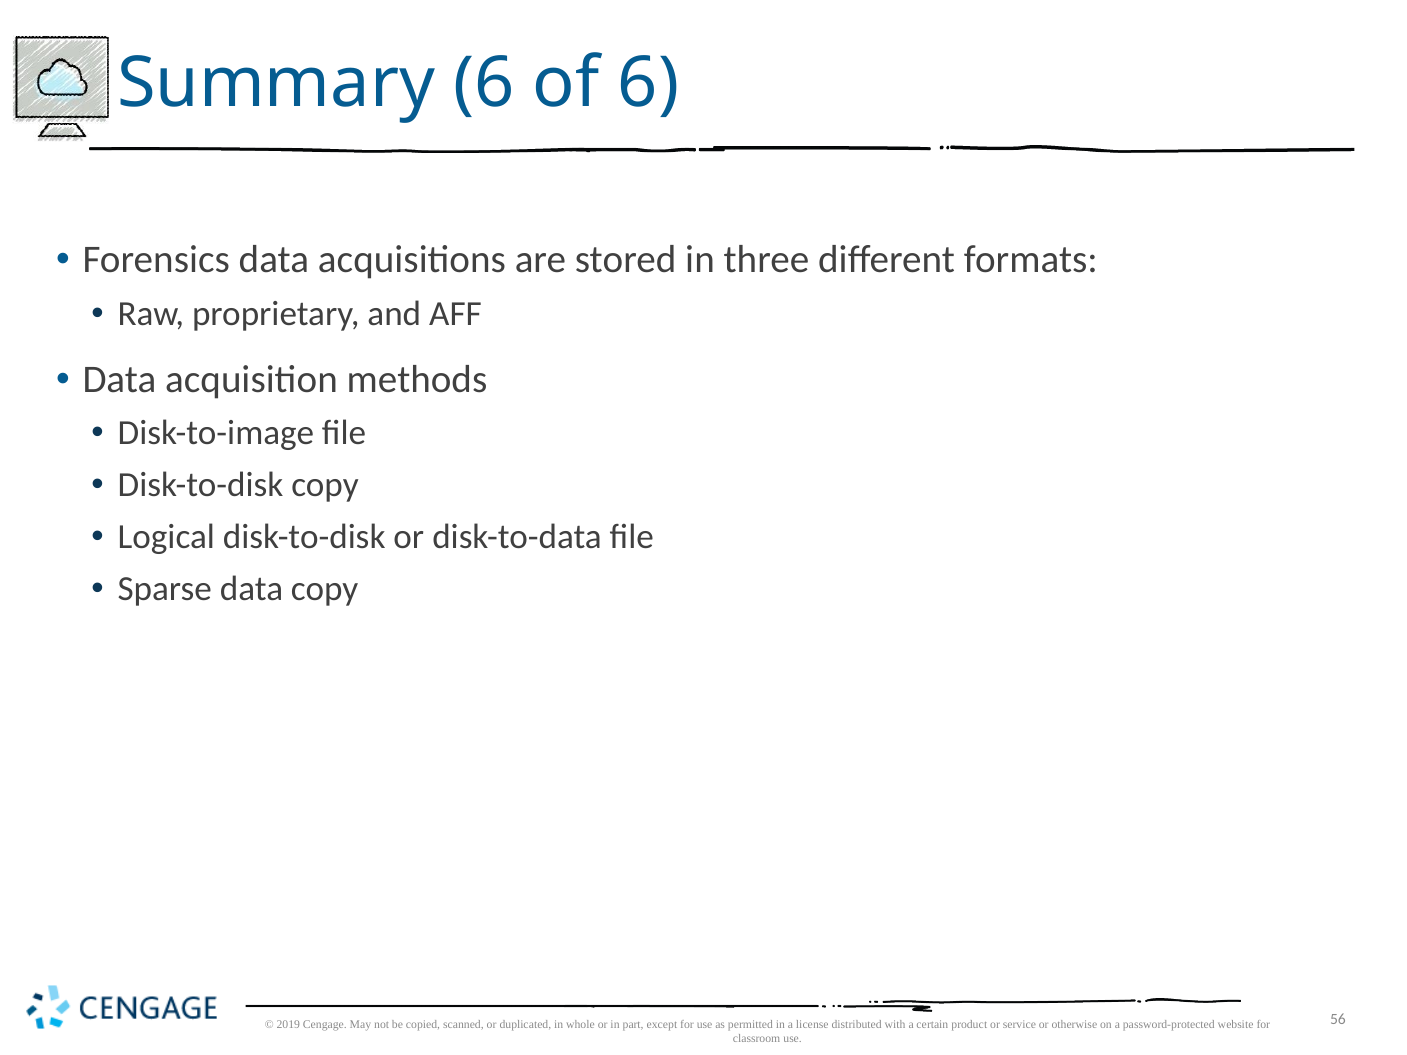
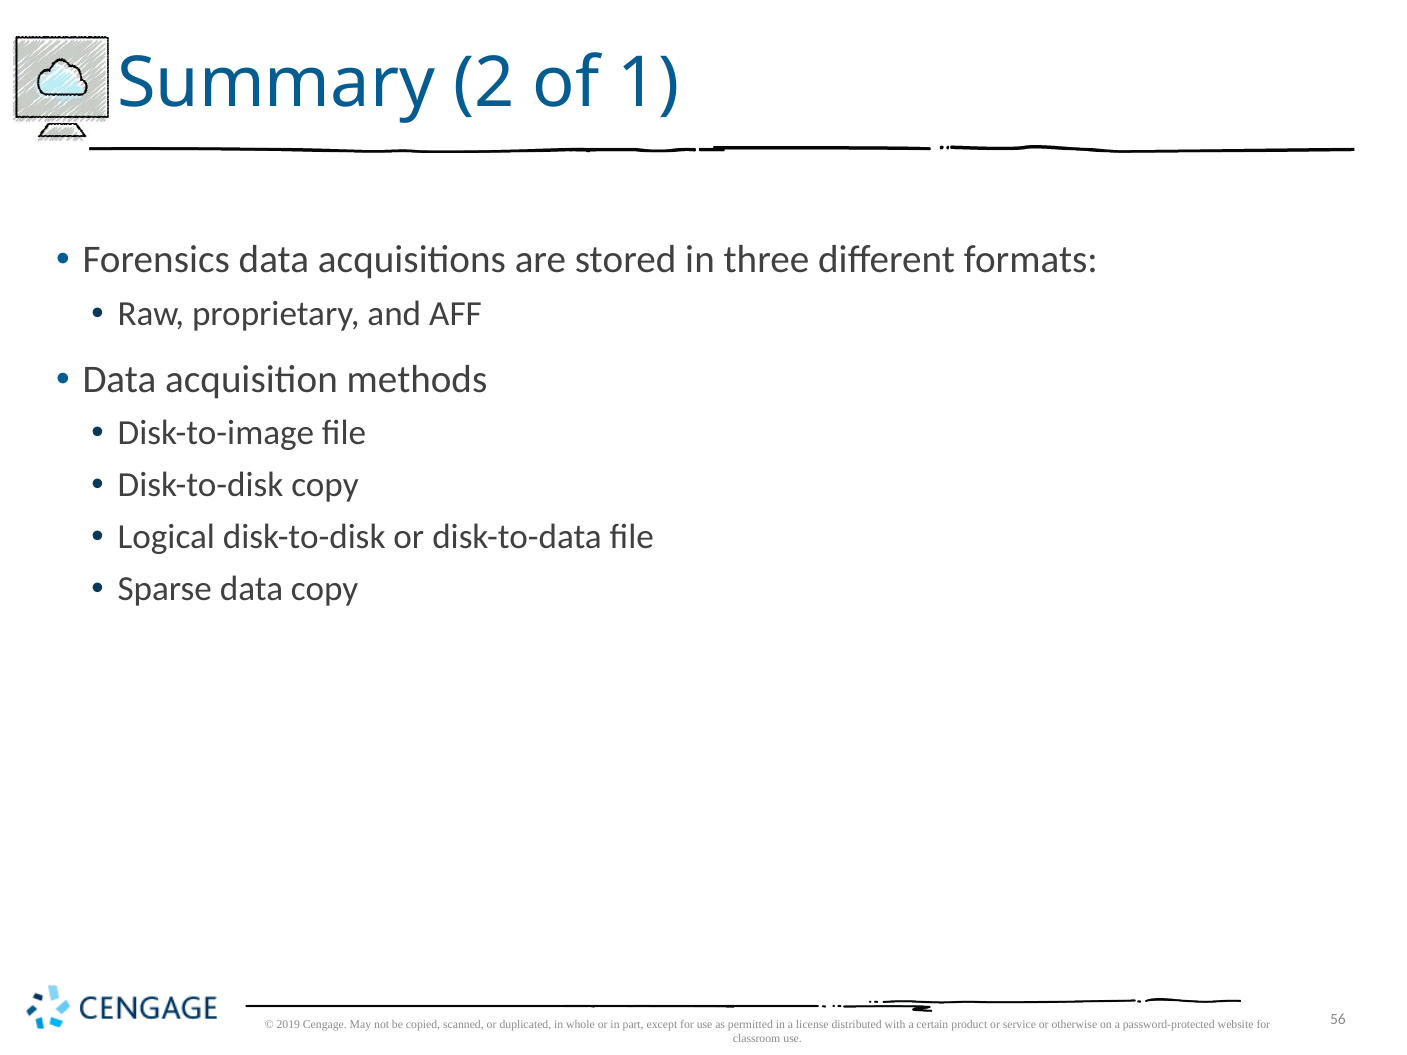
Summary 6: 6 -> 2 (484, 84)
of 6: 6 -> 1 (648, 84)
